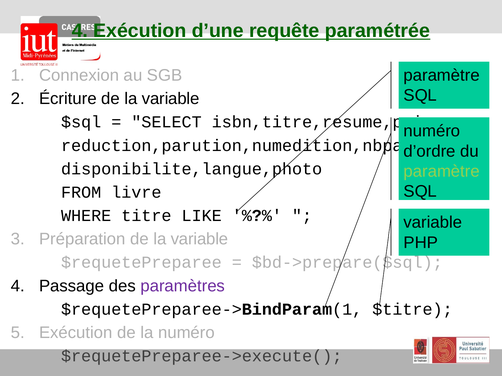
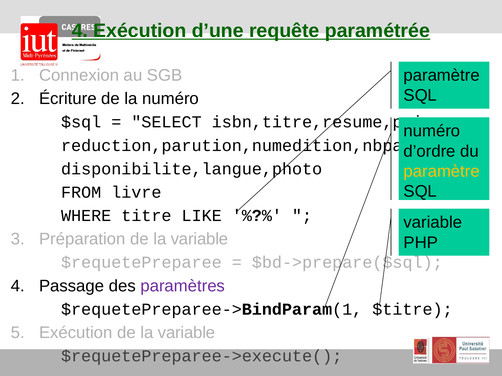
Écriture de la variable: variable -> numéro (171, 99)
paramètre colour: light green -> yellow (442, 171)
Exécution de la numéro: numéro -> variable (187, 333)
